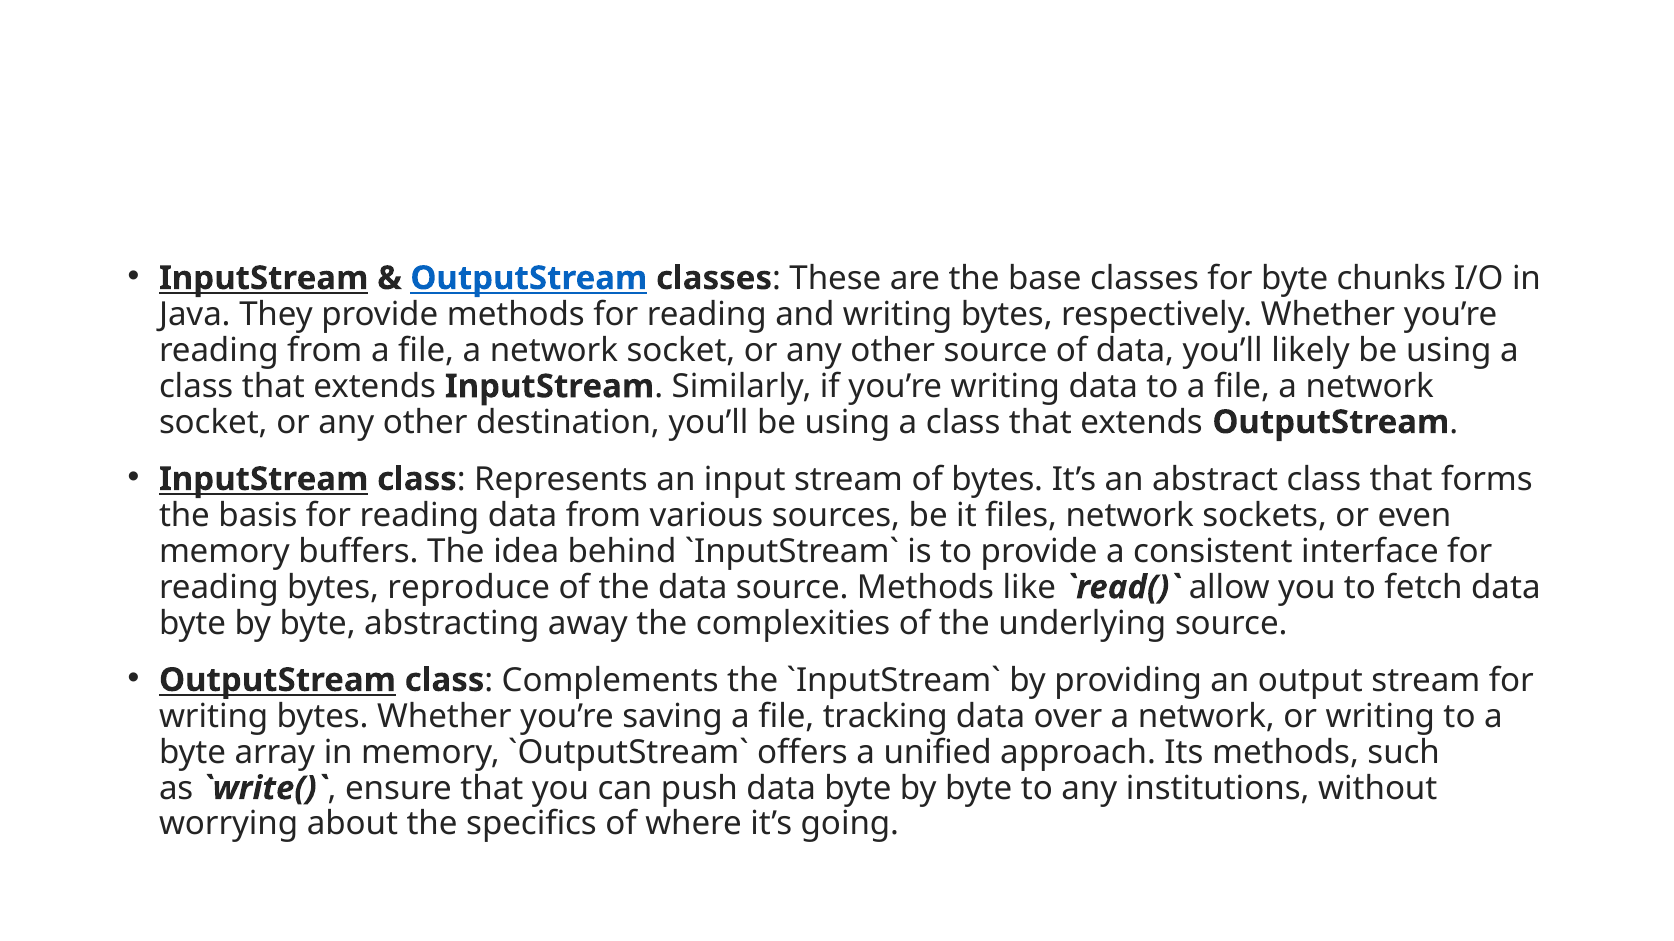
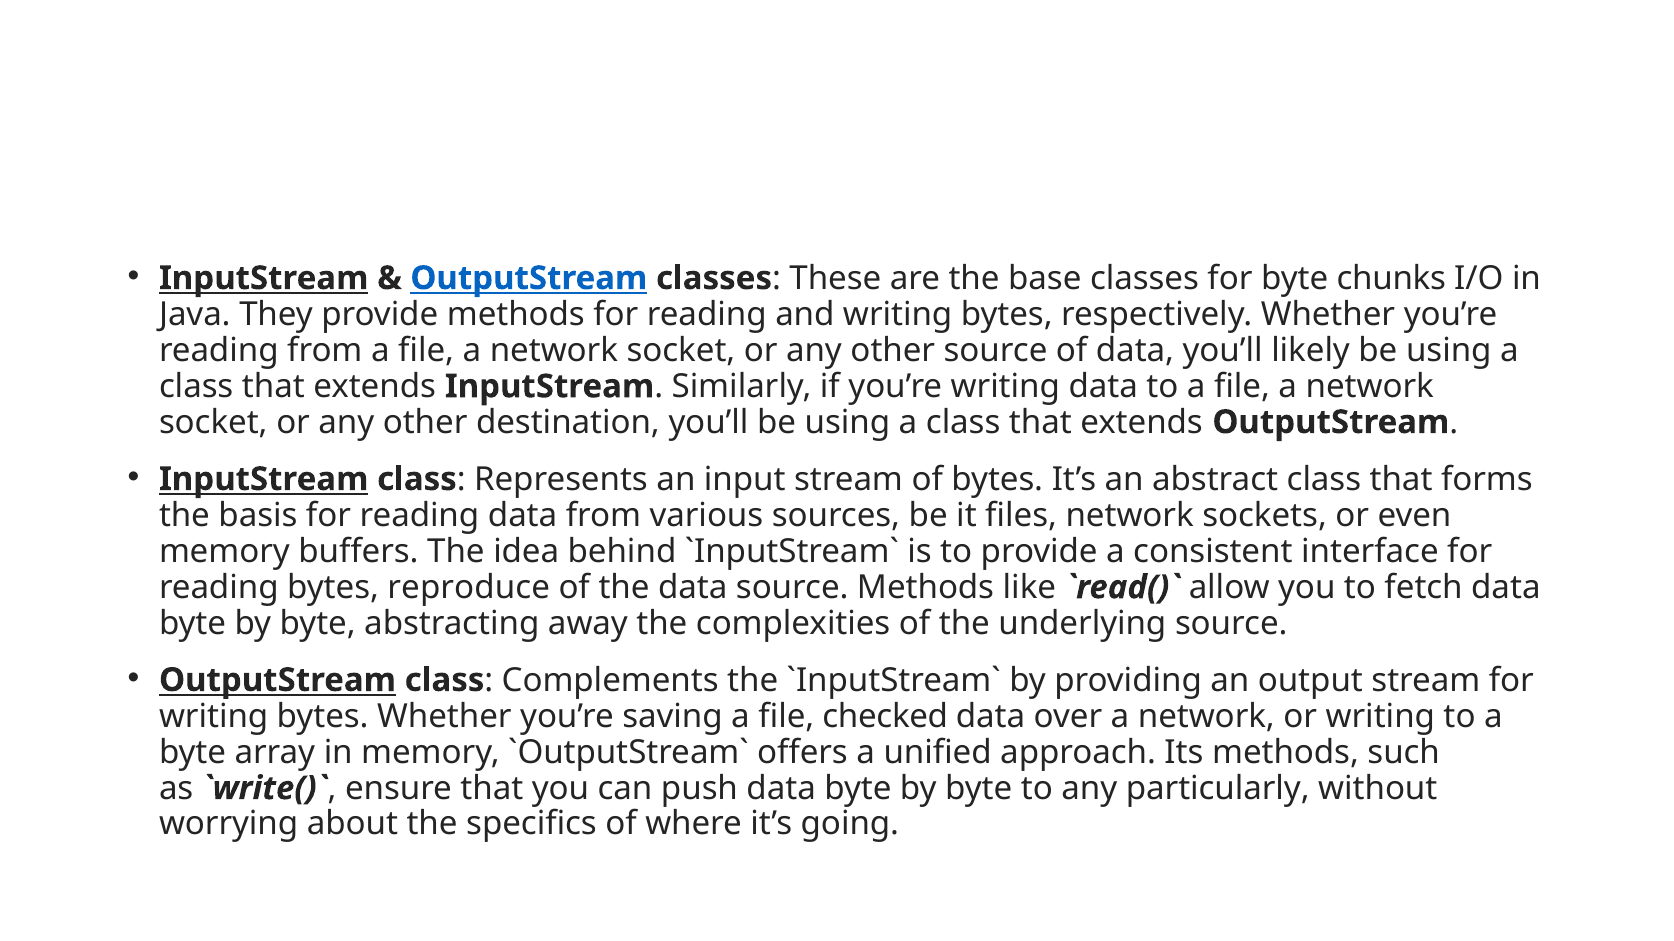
tracking: tracking -> checked (885, 717)
institutions: institutions -> particularly (1218, 789)
